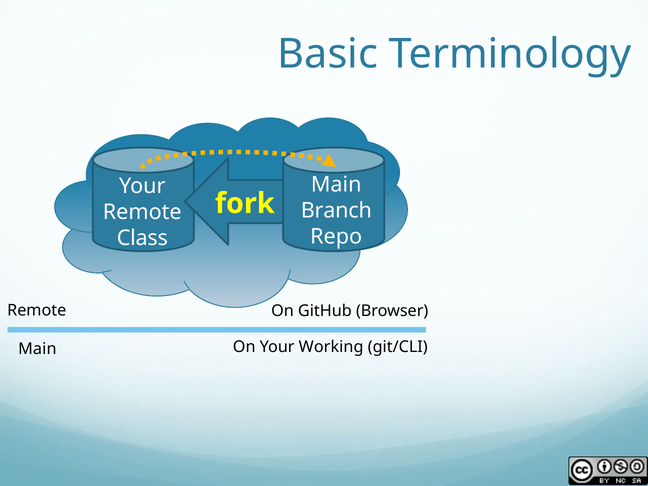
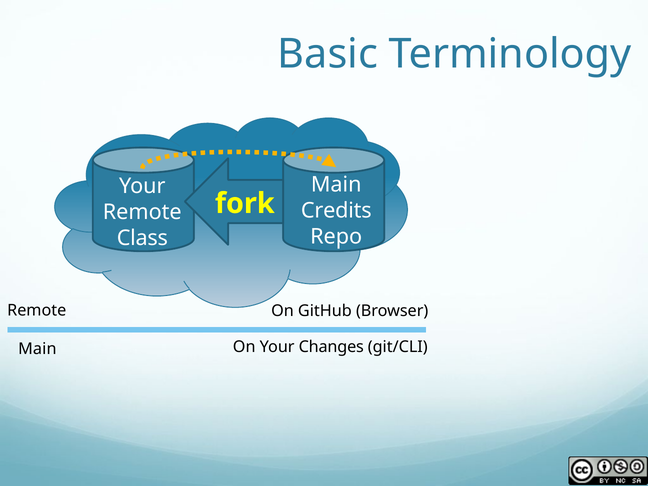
Branch: Branch -> Credits (336, 211)
Working: Working -> Changes (331, 347)
